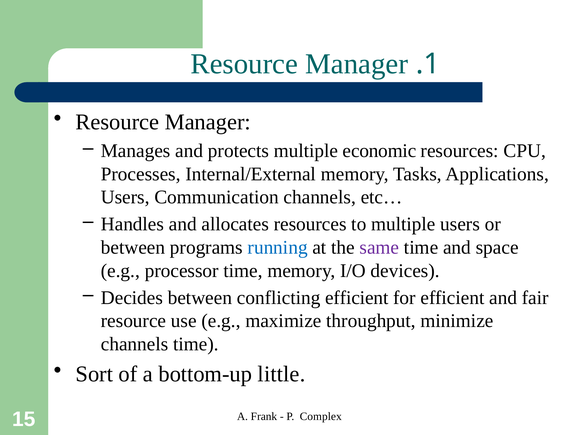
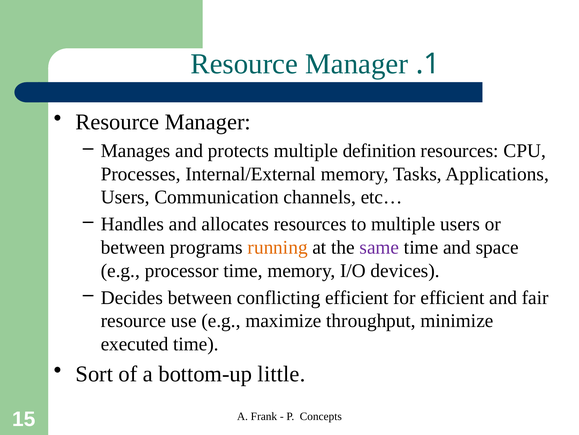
economic: economic -> definition (379, 151)
running colour: blue -> orange (278, 247)
channels: channels -> executed (135, 344)
Complex: Complex -> Concepts (321, 416)
